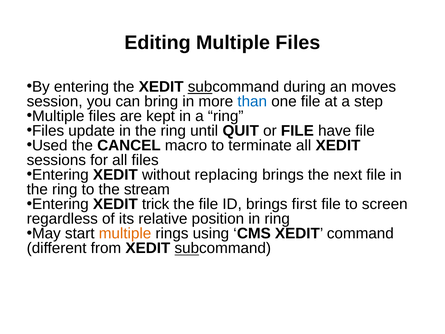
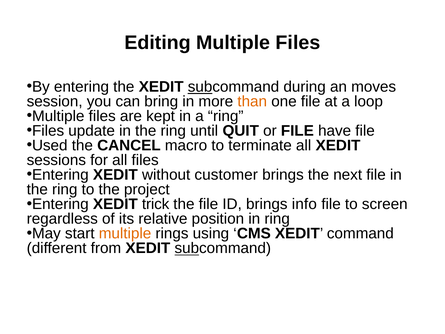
than colour: blue -> orange (252, 101)
step: step -> loop (369, 101)
replacing: replacing -> customer (226, 175)
stream: stream -> project (147, 189)
first: first -> info (304, 204)
